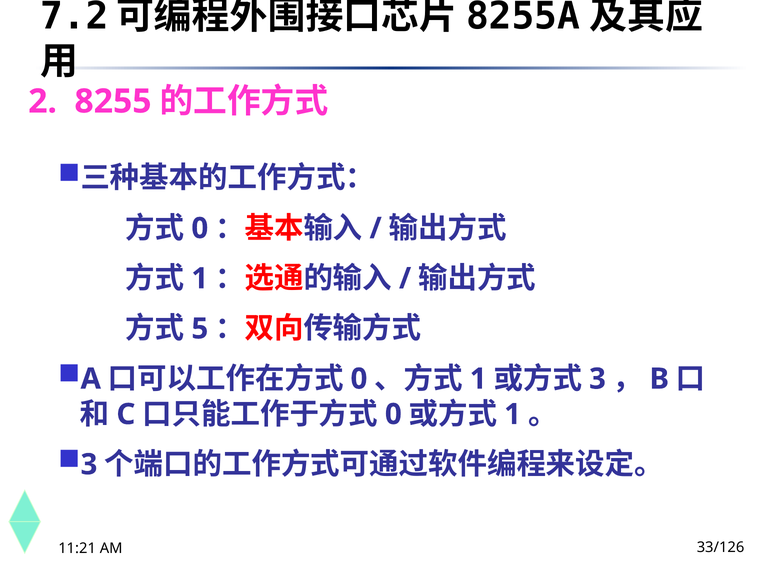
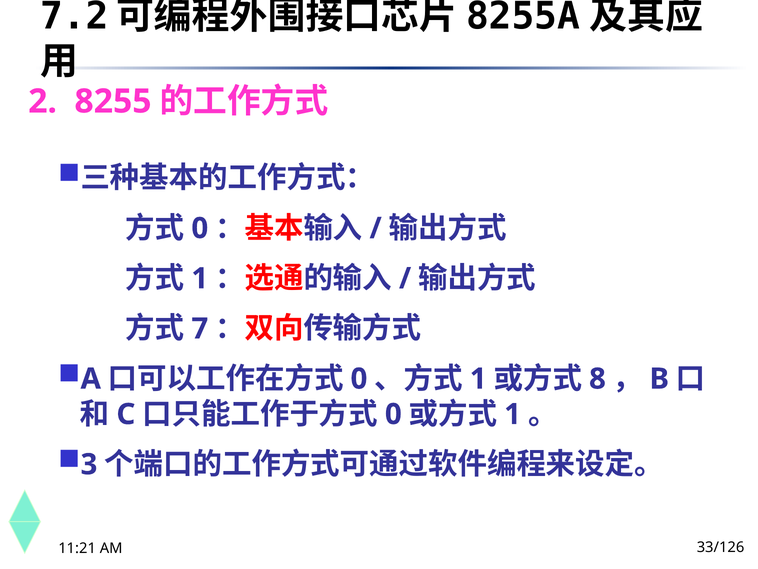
5: 5 -> 7 (200, 328)
3: 3 -> 8 (597, 379)
